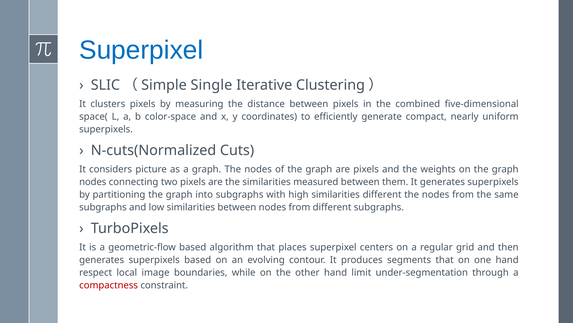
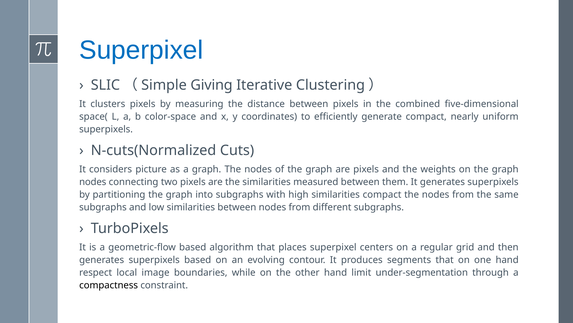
Single: Single -> Giving (212, 85)
similarities different: different -> compact (382, 194)
compactness colour: red -> black (109, 285)
